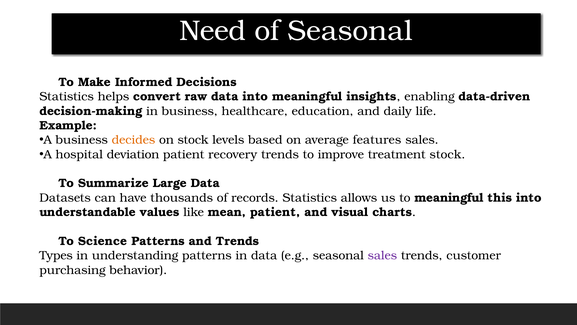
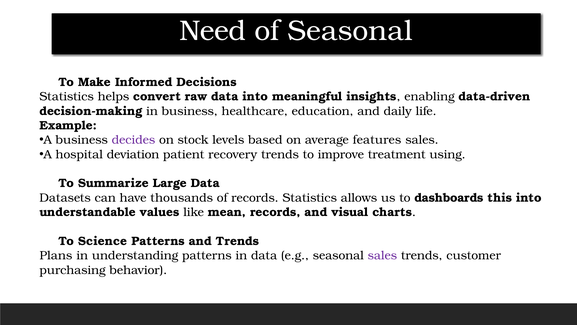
decides colour: orange -> purple (133, 140)
treatment stock: stock -> using (447, 154)
to meaningful: meaningful -> dashboards (449, 198)
mean patient: patient -> records (275, 212)
Types: Types -> Plans (56, 255)
